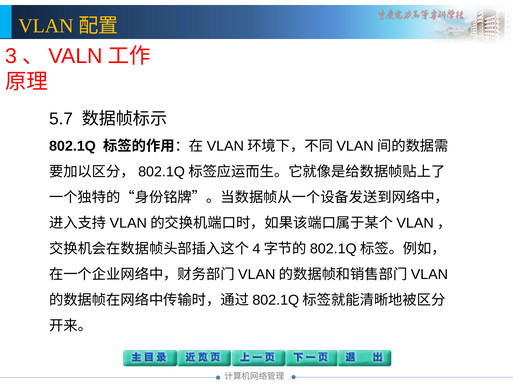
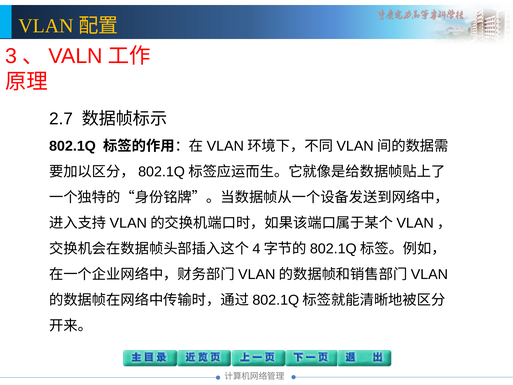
5.7: 5.7 -> 2.7 (61, 119)
